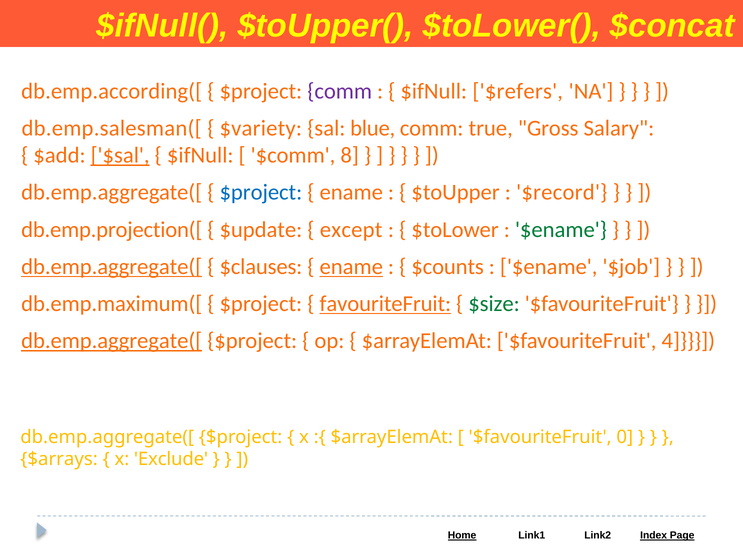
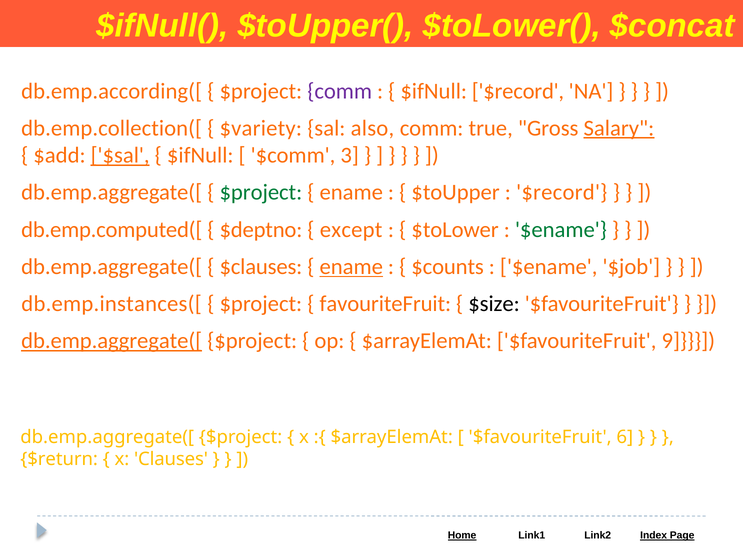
$ifNull $refers: $refers -> $record (518, 91)
db.emp.salesman([: db.emp.salesman([ -> db.emp.collection([ (112, 128)
blue: blue -> also (372, 128)
Salary underline: none -> present (619, 128)
8: 8 -> 3 (350, 155)
$project colour: blue -> green (261, 193)
db.emp.projection([: db.emp.projection([ -> db.emp.computed([ (112, 230)
$update: $update -> $deptno (261, 230)
db.emp.aggregate([ underline: present -> none (112, 267)
db.emp.maximum([: db.emp.maximum([ -> db.emp.instances([ (112, 304)
favouriteFruit underline: present -> none (385, 304)
$size colour: green -> black (494, 304)
4: 4 -> 9 (688, 341)
0: 0 -> 6 (625, 437)
$arrays: $arrays -> $return (59, 459)
Exclude: Exclude -> Clauses (171, 459)
